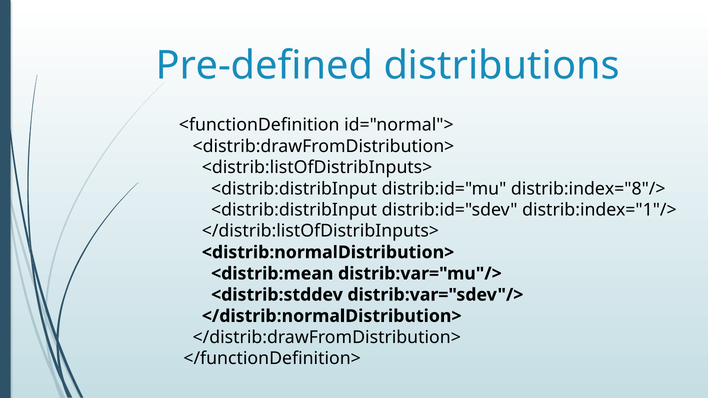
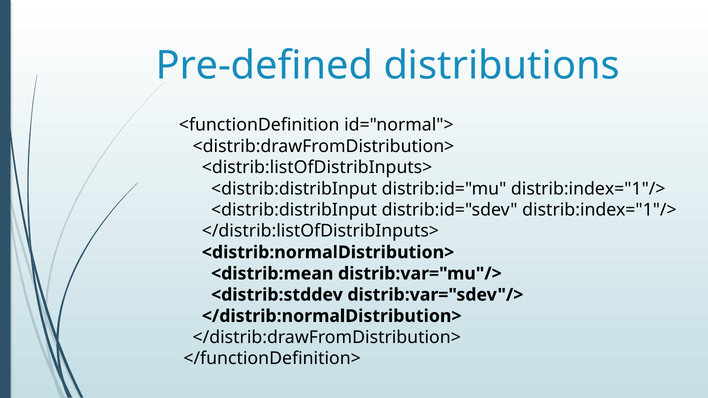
distrib:id="mu distrib:index="8"/>: distrib:index="8"/> -> distrib:index="1"/> (588, 189)
